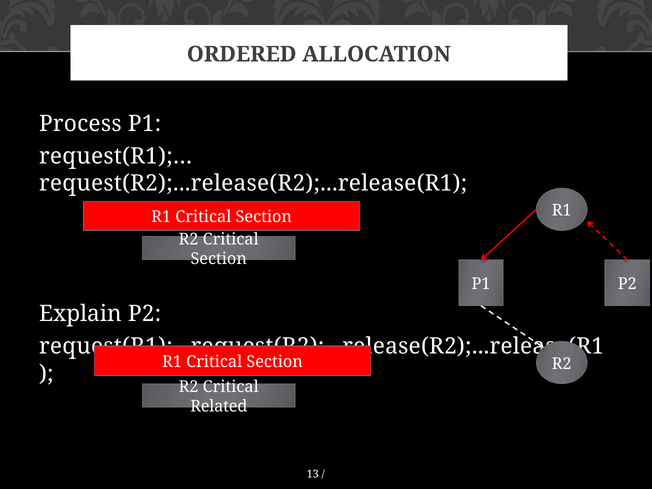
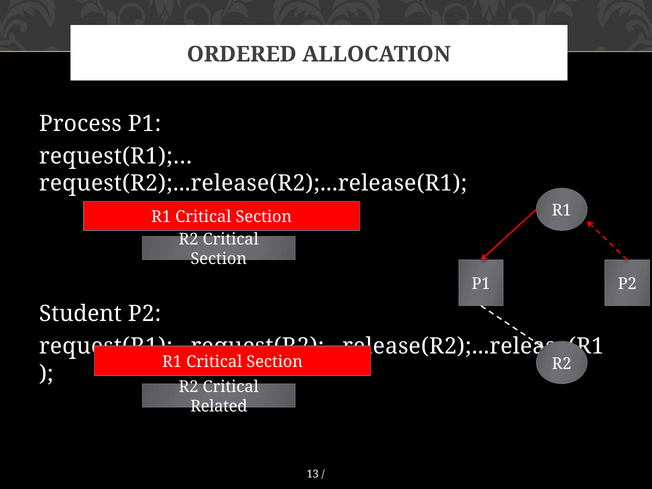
Explain: Explain -> Student (80, 314)
